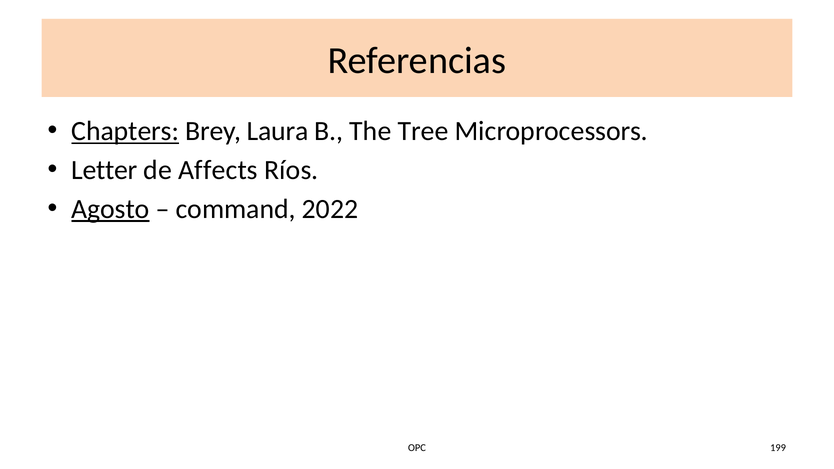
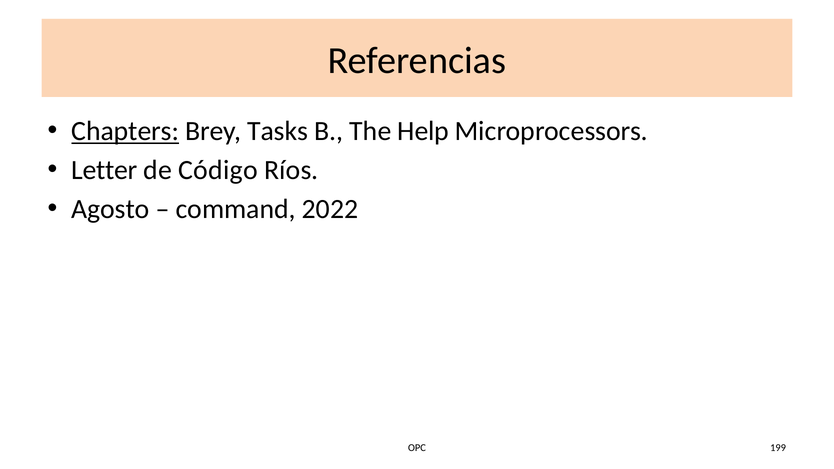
Laura: Laura -> Tasks (278, 131)
Tree: Tree -> Help (423, 131)
Affects: Affects -> Código (218, 170)
Agosto underline: present -> none (110, 209)
